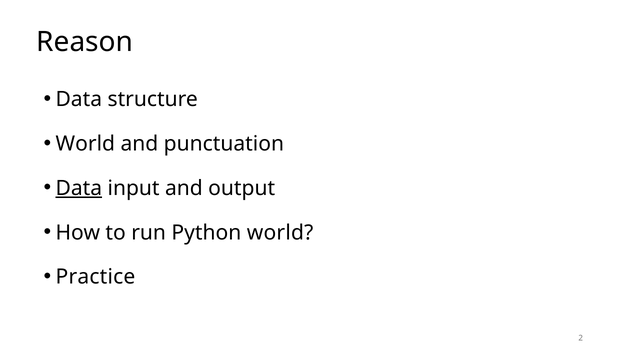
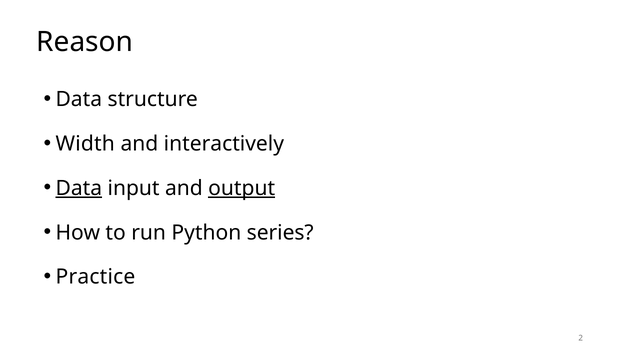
World: World -> Width (85, 144)
punctuation: punctuation -> interactively (224, 144)
output underline: none -> present (242, 188)
Python world: world -> series (280, 233)
